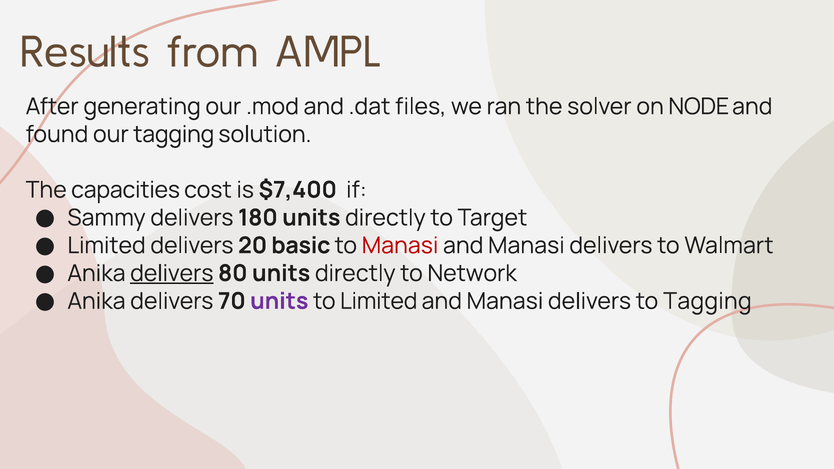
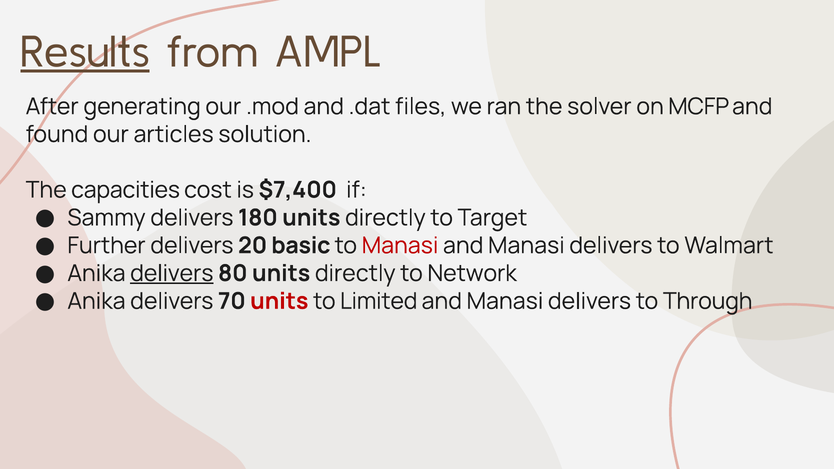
Results underline: none -> present (85, 52)
NODE: NODE -> MCFP (699, 107)
our tagging: tagging -> articles (174, 134)
Limited: Limited -> Further (107, 246)
units colour: purple -> red (279, 301)
to Tagging: Tagging -> Through (708, 301)
